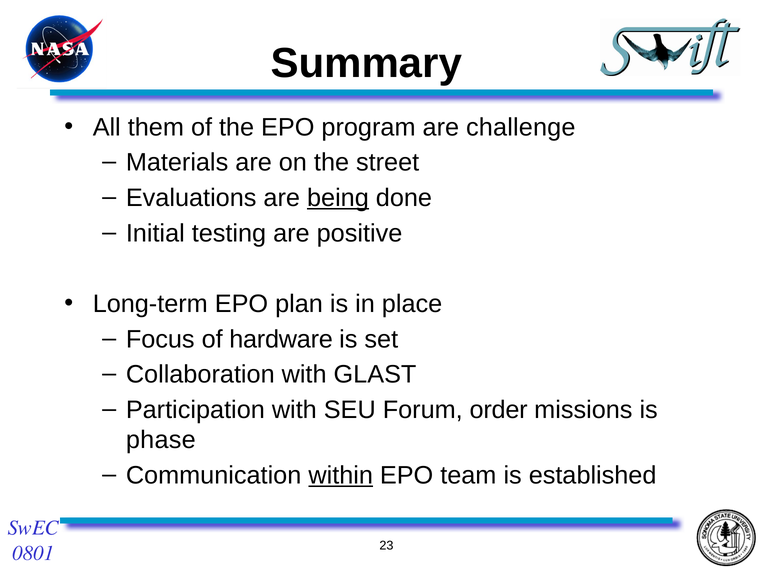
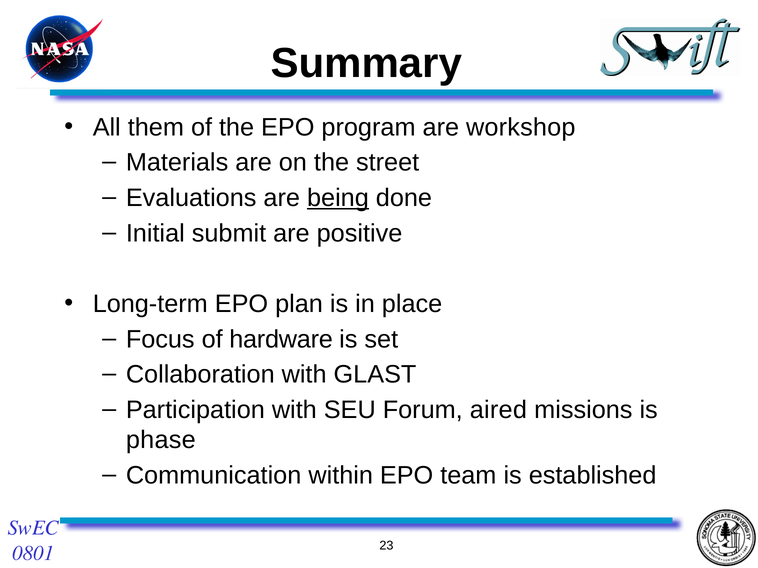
challenge: challenge -> workshop (521, 127)
testing: testing -> submit (229, 233)
order: order -> aired (498, 410)
within underline: present -> none (341, 476)
